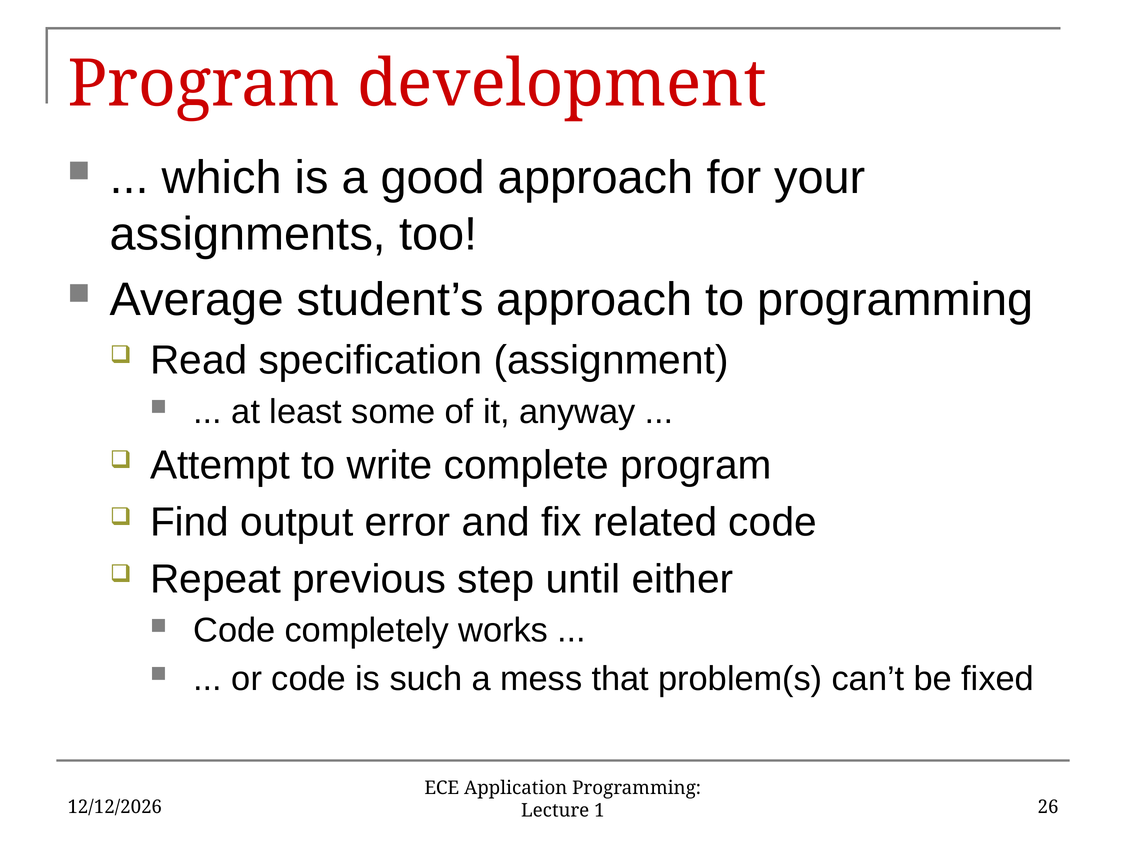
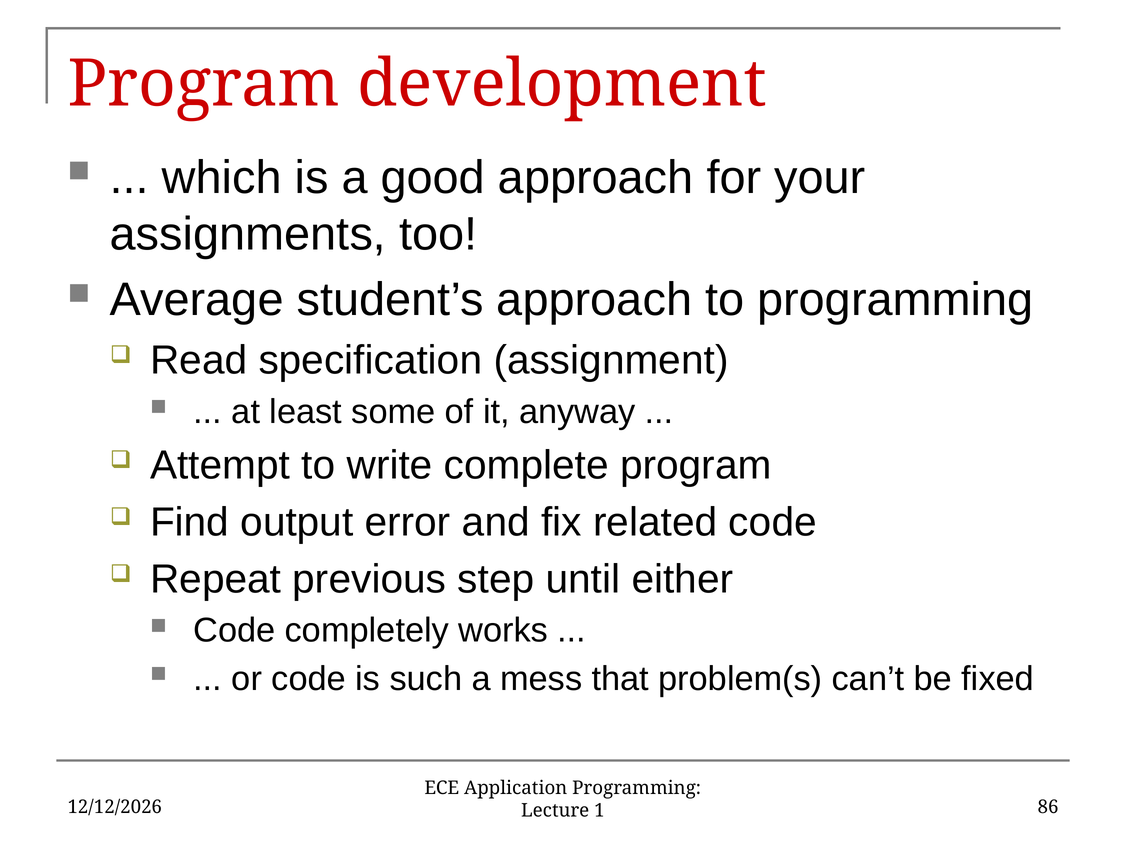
26: 26 -> 86 (1048, 806)
